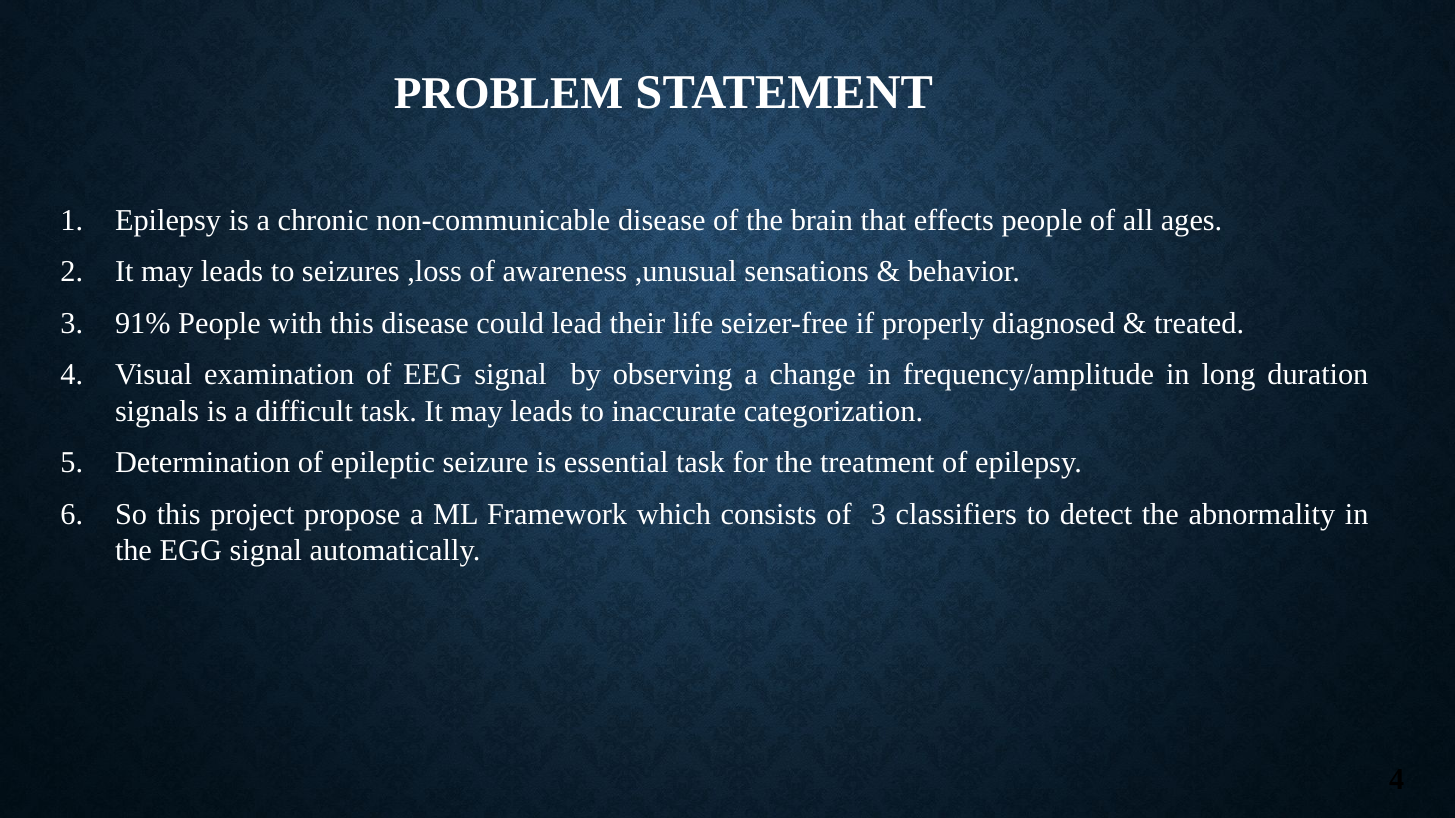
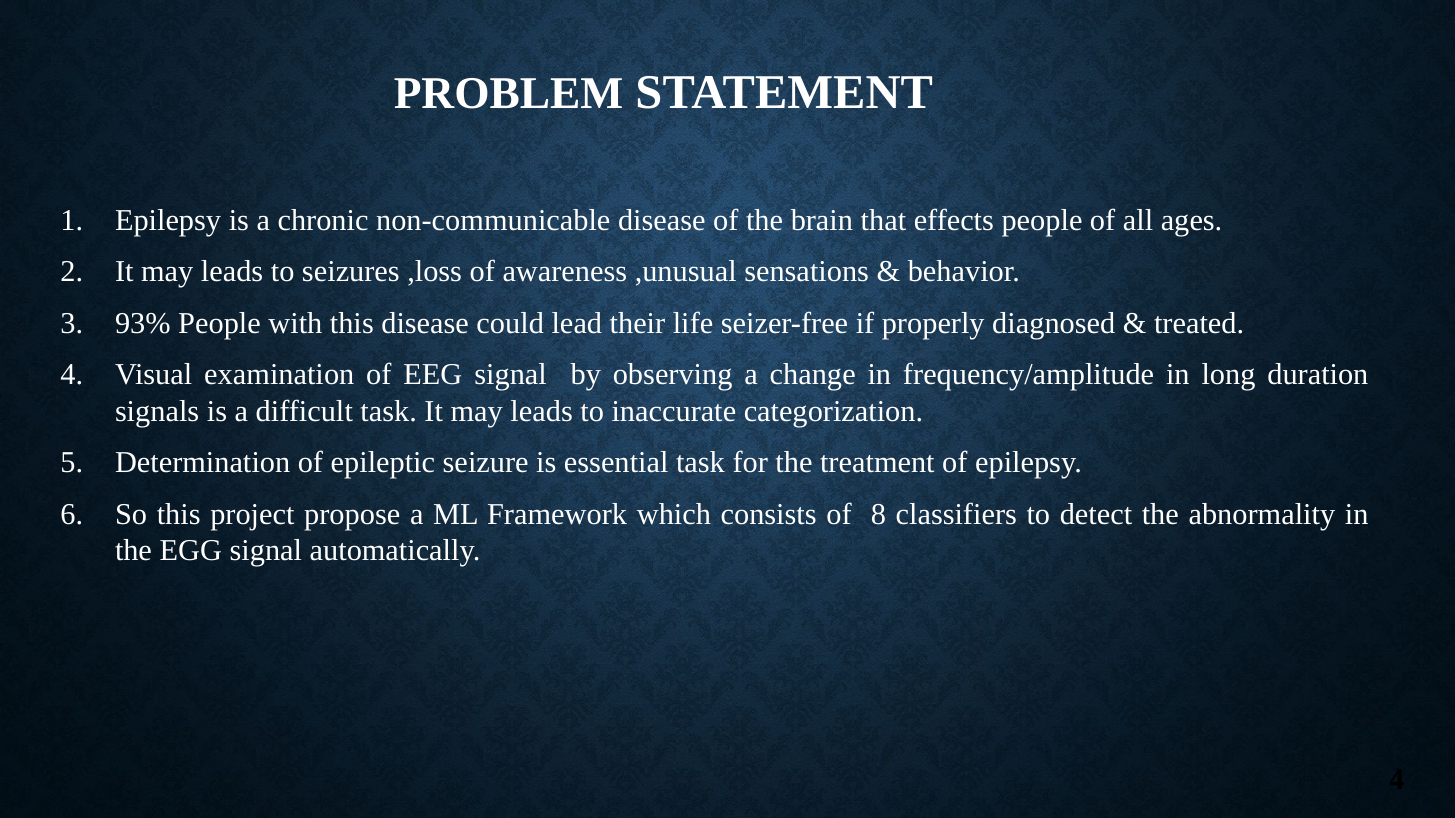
91%: 91% -> 93% (143, 323)
of 3: 3 -> 8 (878, 515)
